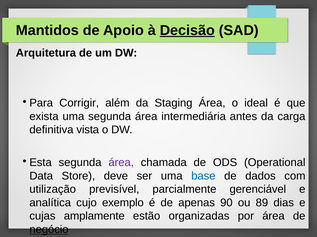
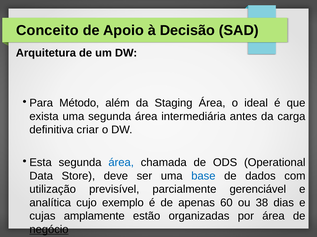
Mantidos: Mantidos -> Conceito (47, 30)
Decisão underline: present -> none (187, 30)
Corrigir: Corrigir -> Método (79, 103)
vista: vista -> criar (88, 130)
área colour: purple -> blue (121, 163)
90: 90 -> 60 (226, 203)
89: 89 -> 38 (262, 203)
